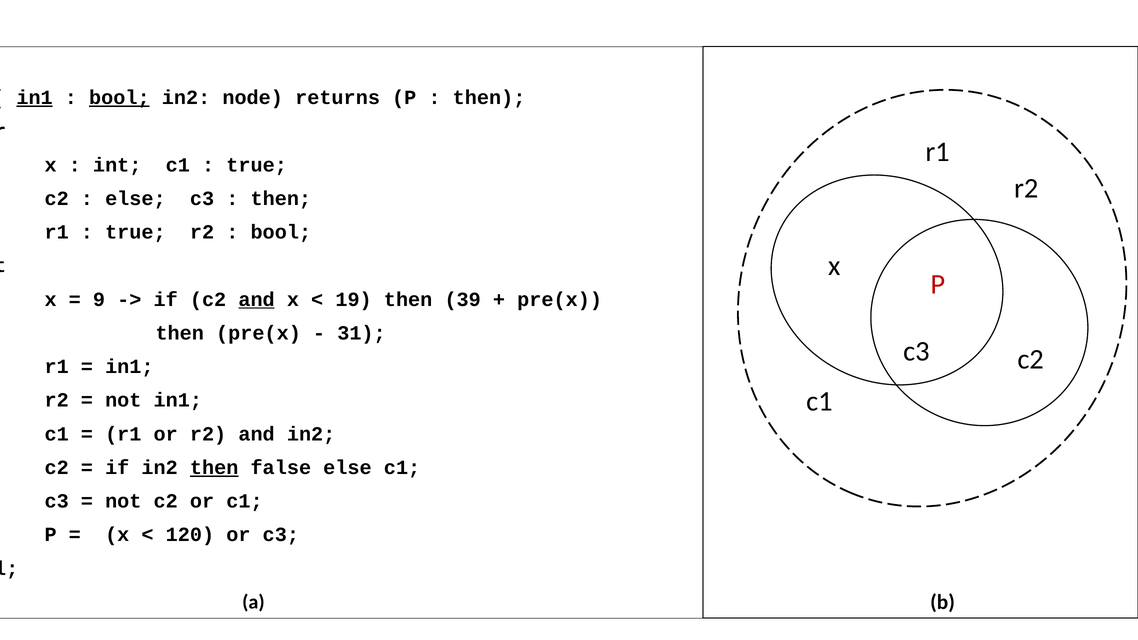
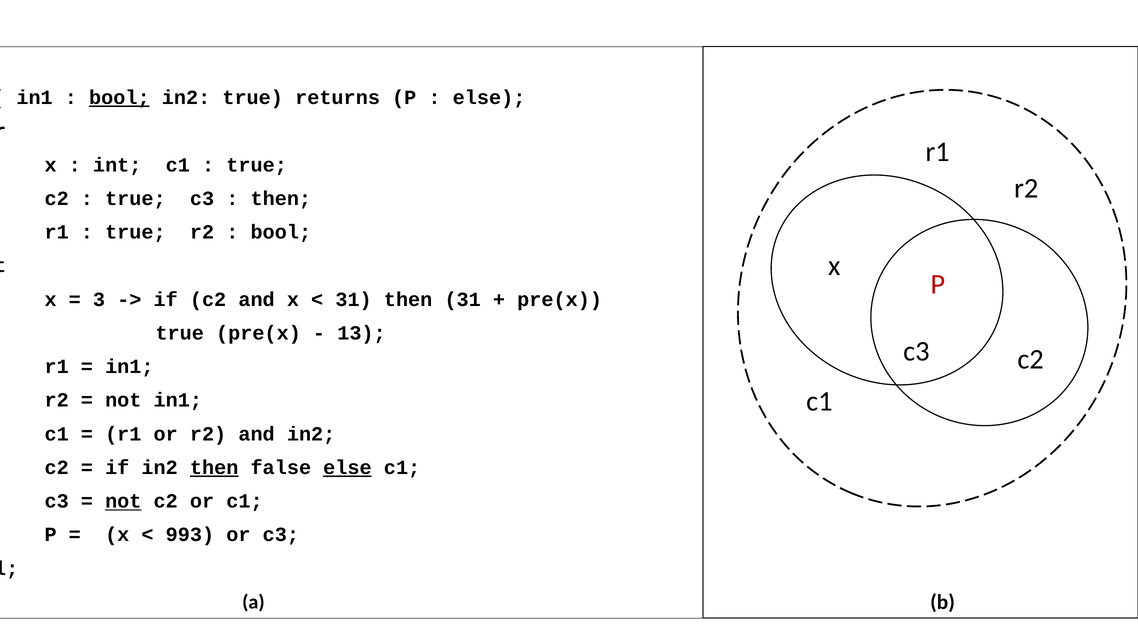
in1 underline: present -> none (35, 98)
in2 node: node -> true (253, 98)
then: then -> else (489, 98)
else: else -> true (135, 199)
9: 9 -> 3 (99, 299)
and underline: present -> none (257, 299)
19: 19 -> 31 (354, 299)
then 39: 39 -> 31 (463, 299)
then: then -> true (180, 333)
31: 31 -> 13 (361, 333)
else underline: none -> present (347, 468)
not underline: none -> present (123, 501)
120: 120 -> 993 (190, 535)
